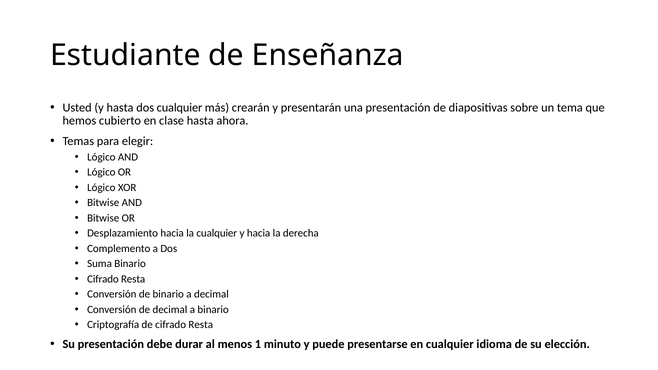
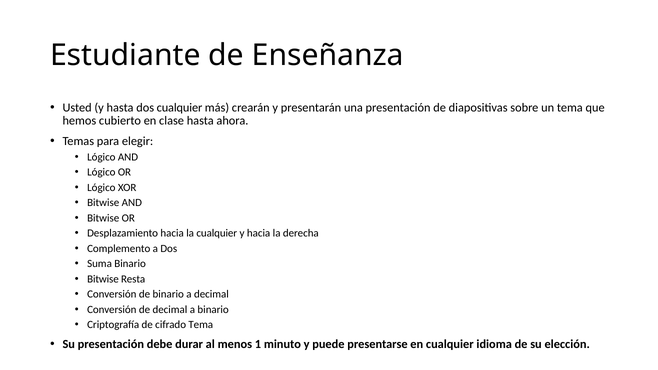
Cifrado: Cifrado -> Bitwise (103, 279)
de cifrado Resta: Resta -> Tema (201, 325)
